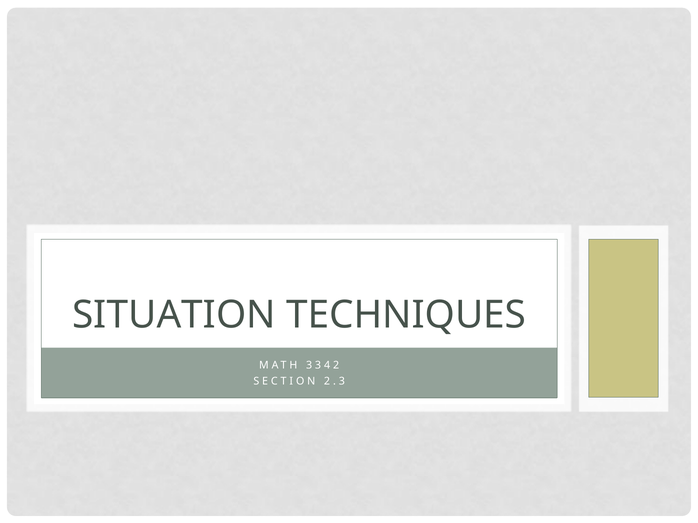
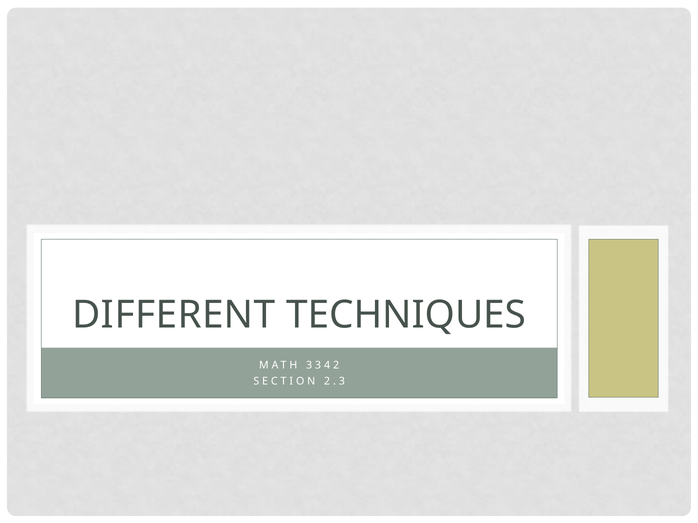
SITUATION: SITUATION -> DIFFERENT (174, 315)
